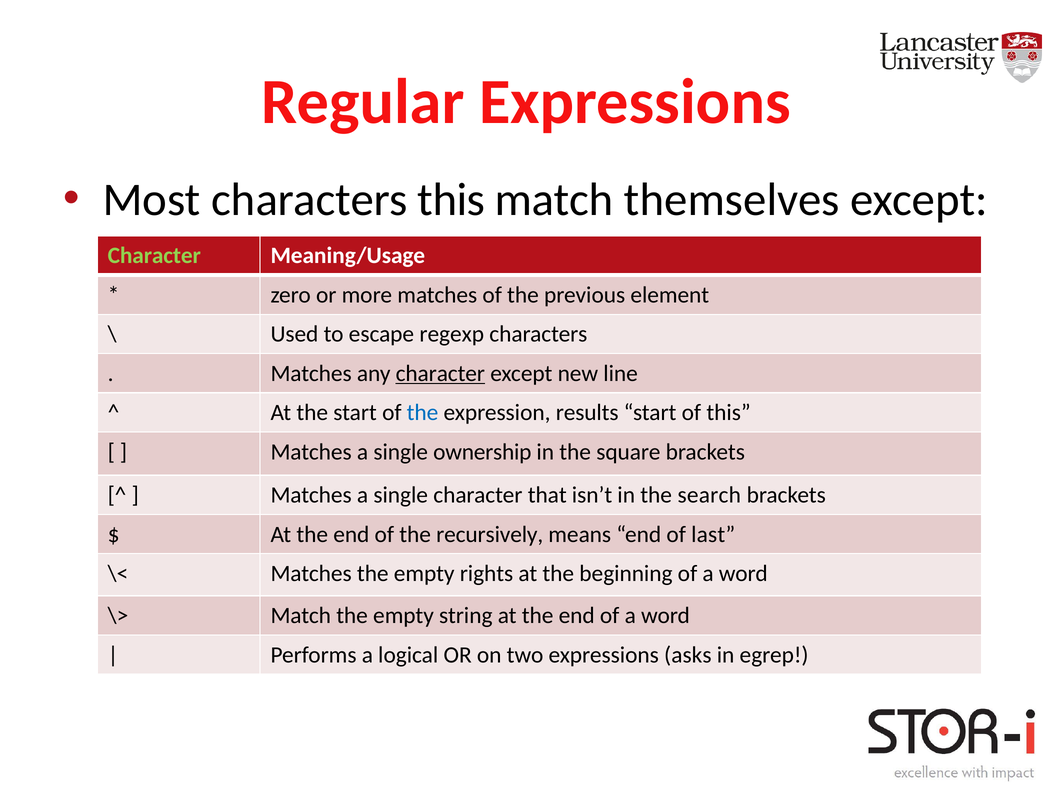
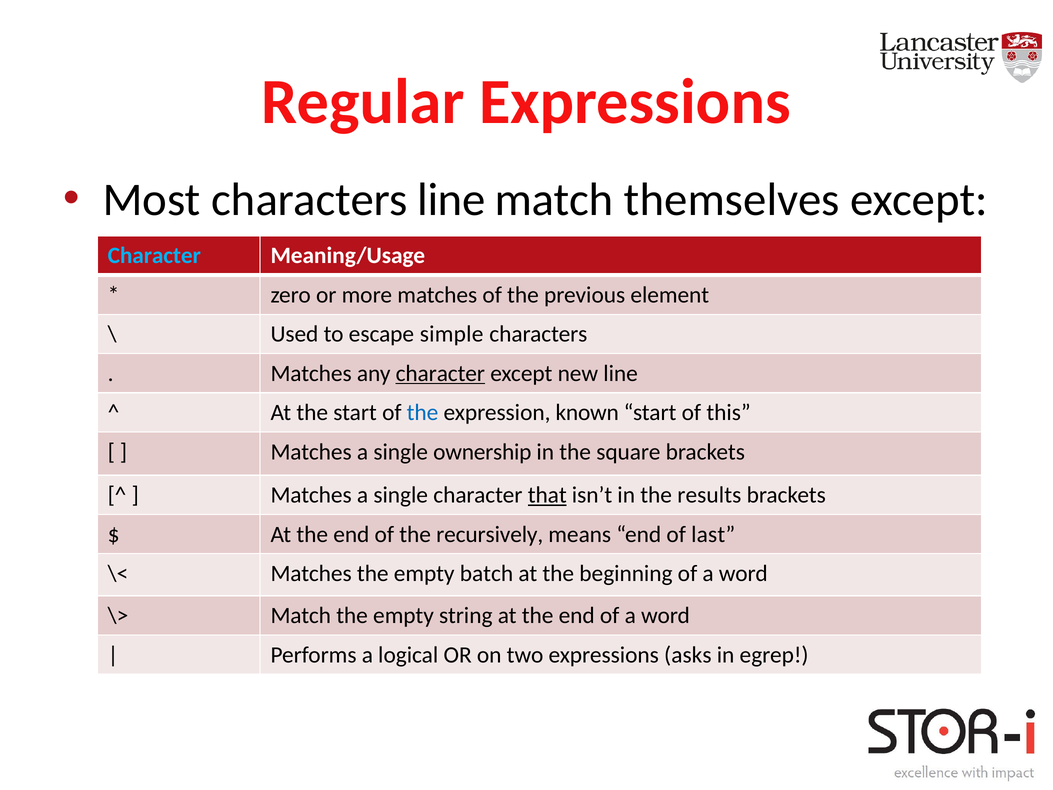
characters this: this -> line (451, 200)
Character colour: light green -> light blue (154, 256)
regexp: regexp -> simple (452, 334)
results: results -> known (587, 412)
that underline: none -> present (547, 495)
search: search -> results (709, 495)
rights: rights -> batch (486, 573)
